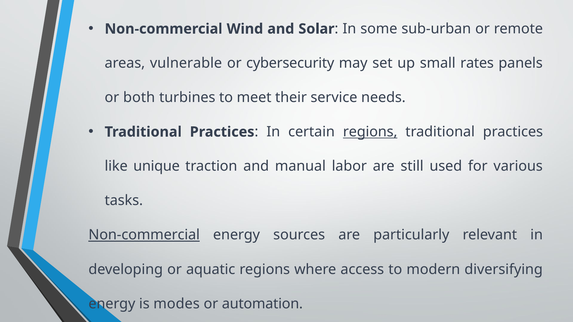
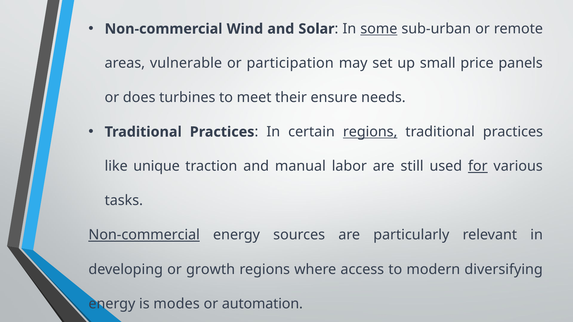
some underline: none -> present (379, 29)
cybersecurity: cybersecurity -> participation (290, 63)
rates: rates -> price (477, 63)
both: both -> does (139, 98)
service: service -> ensure (334, 98)
for underline: none -> present (478, 166)
aquatic: aquatic -> growth (211, 270)
